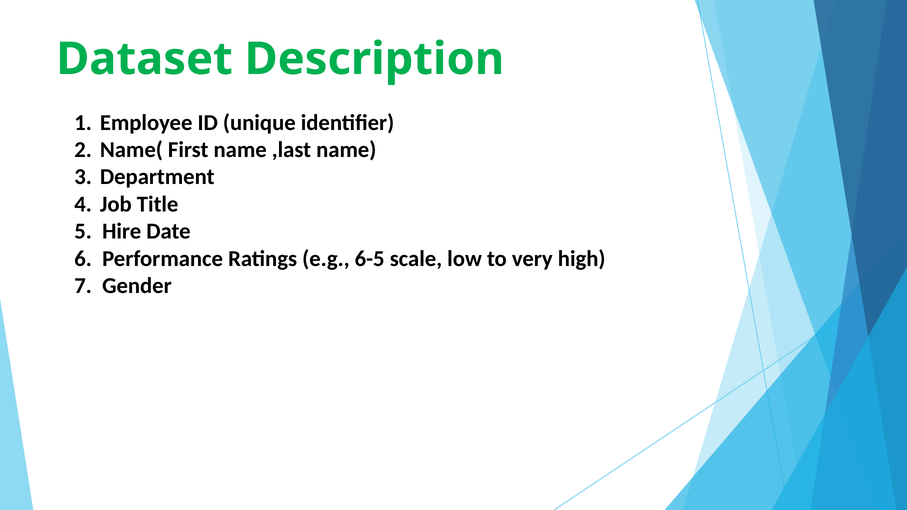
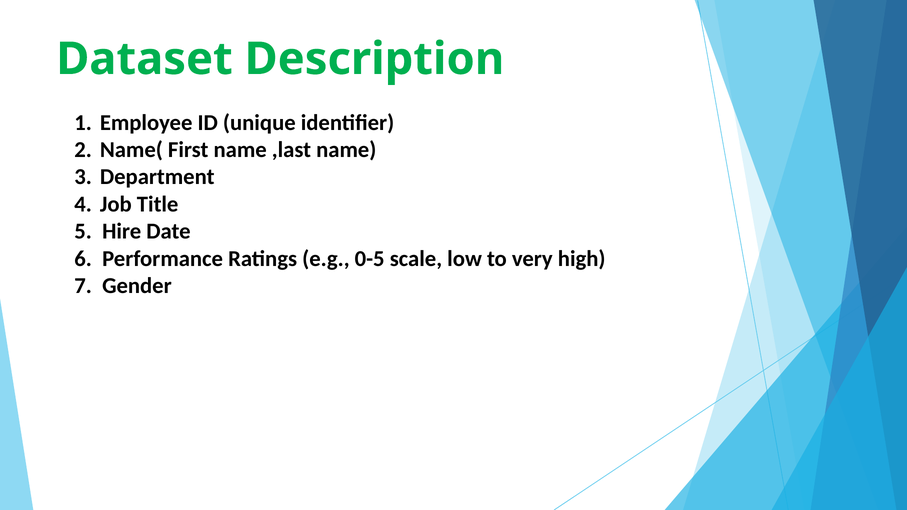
6-5: 6-5 -> 0-5 (370, 259)
